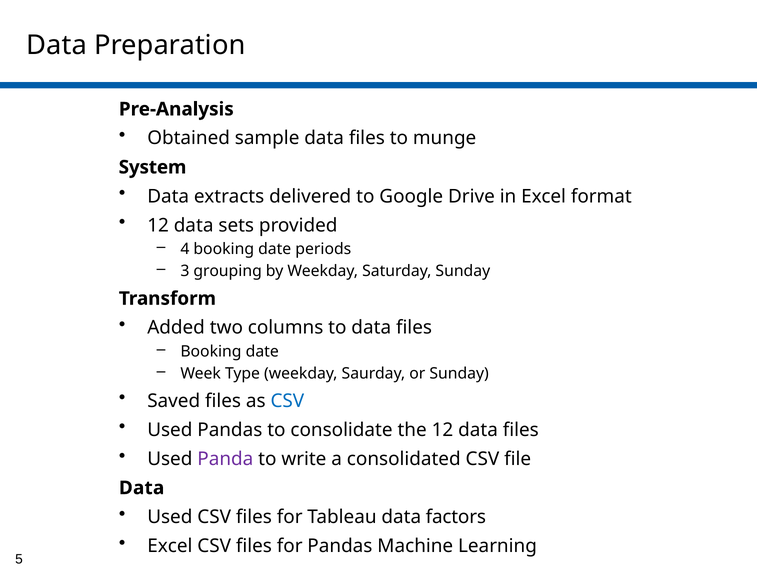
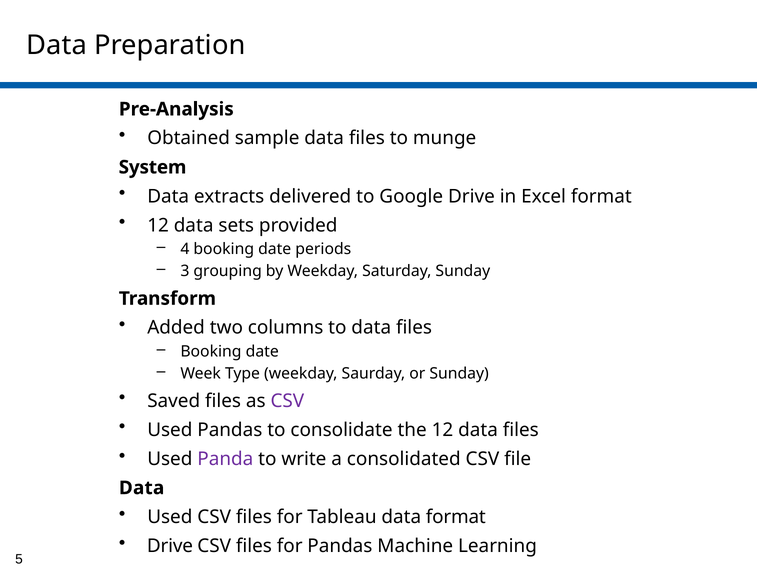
CSV colour: blue -> purple (287, 401)
data factors: factors -> format (456, 517)
Excel: Excel -> Drive (170, 546)
